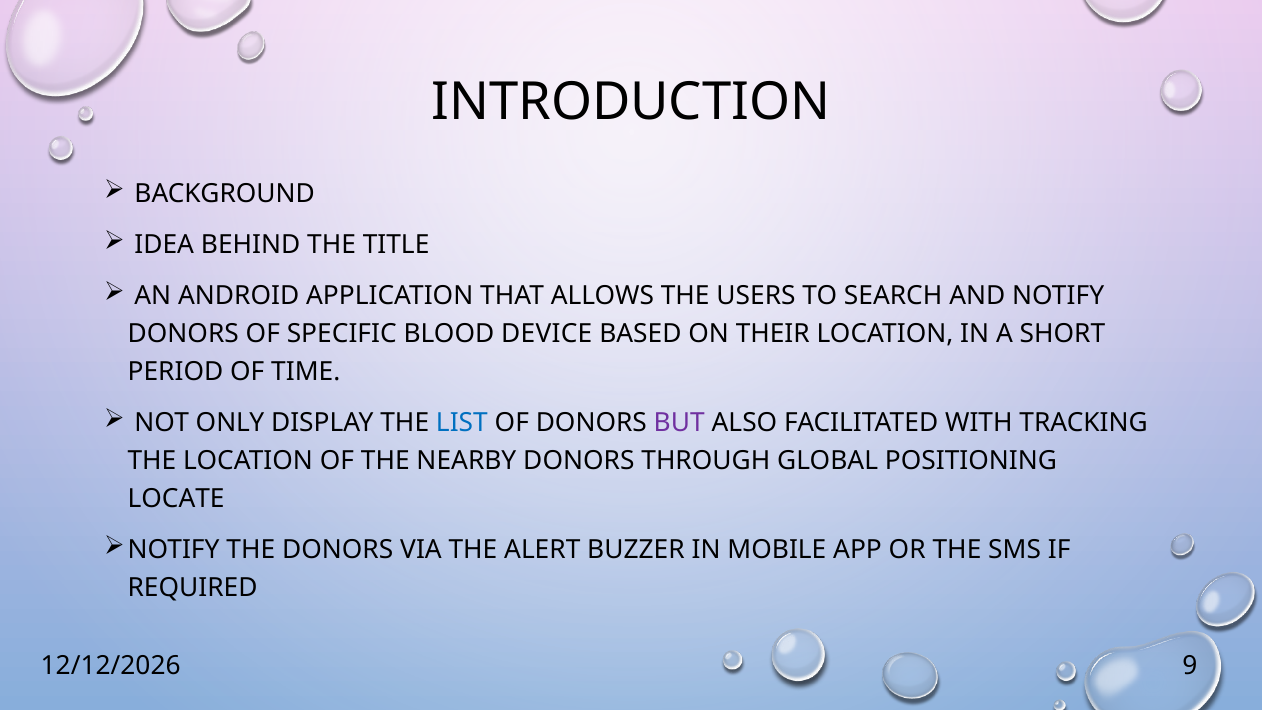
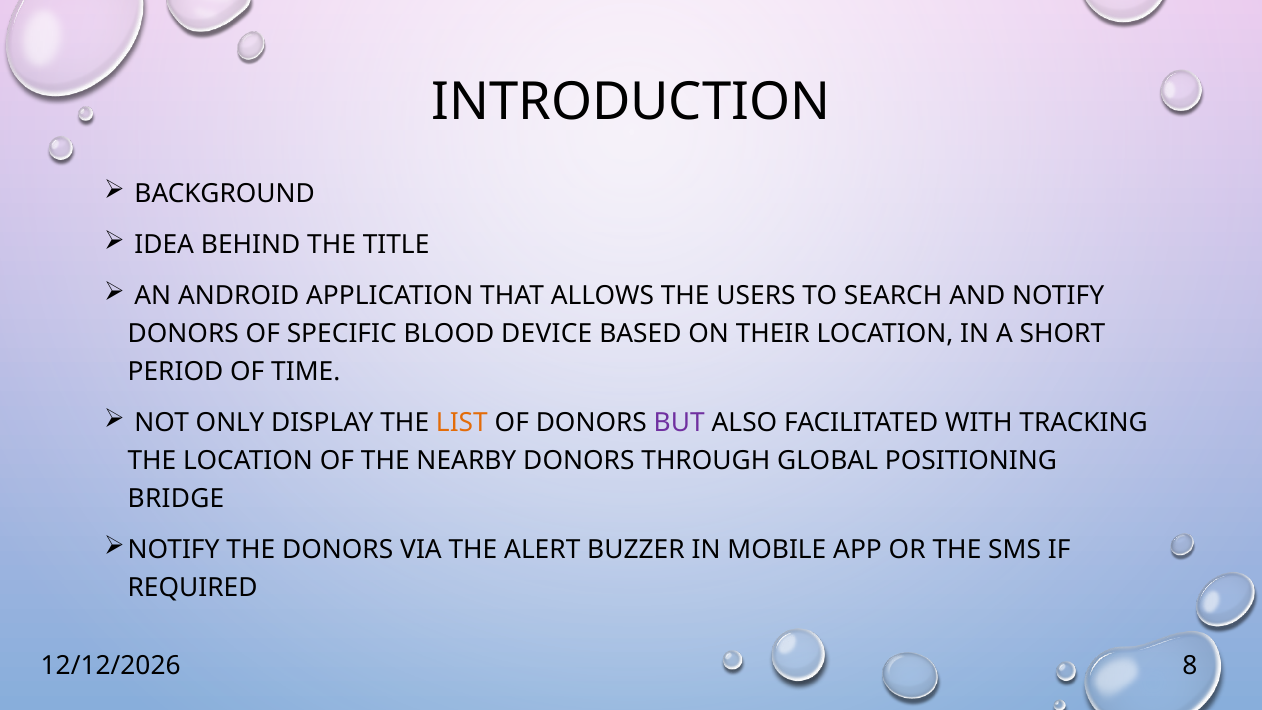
LIST colour: blue -> orange (462, 423)
LOCATE: LOCATE -> BRIDGE (176, 499)
9: 9 -> 8 (1190, 665)
